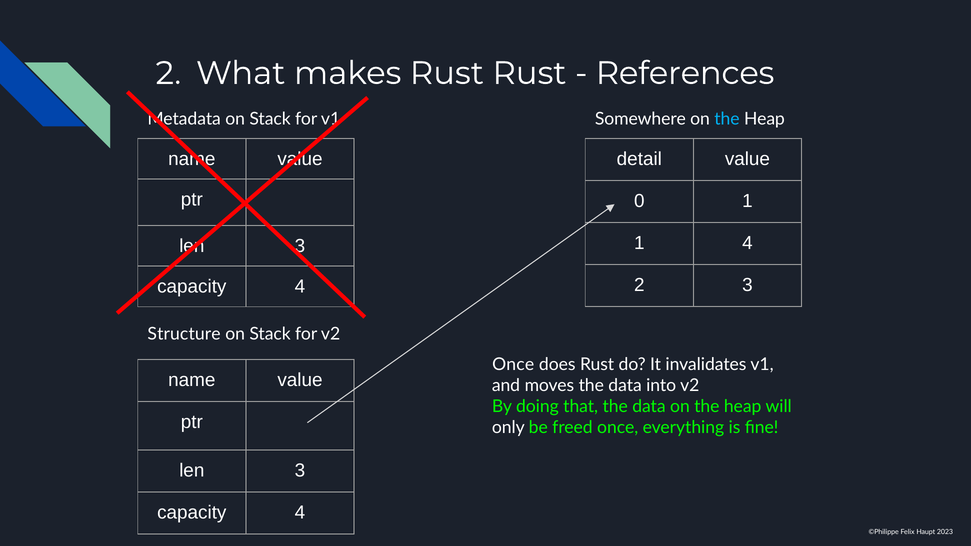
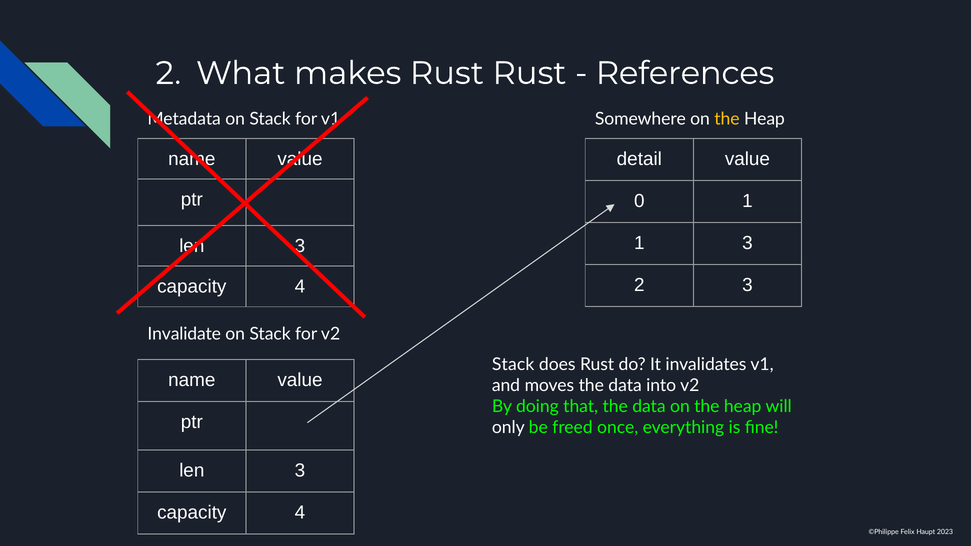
the colour: light blue -> yellow (727, 119)
1 4: 4 -> 3 (747, 243)
Structure: Structure -> Invalidate (184, 334)
Once: Once -> Stack (513, 365)
